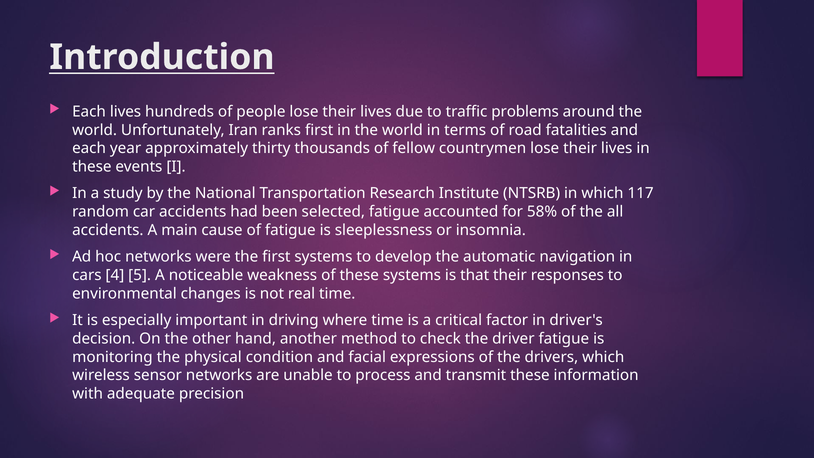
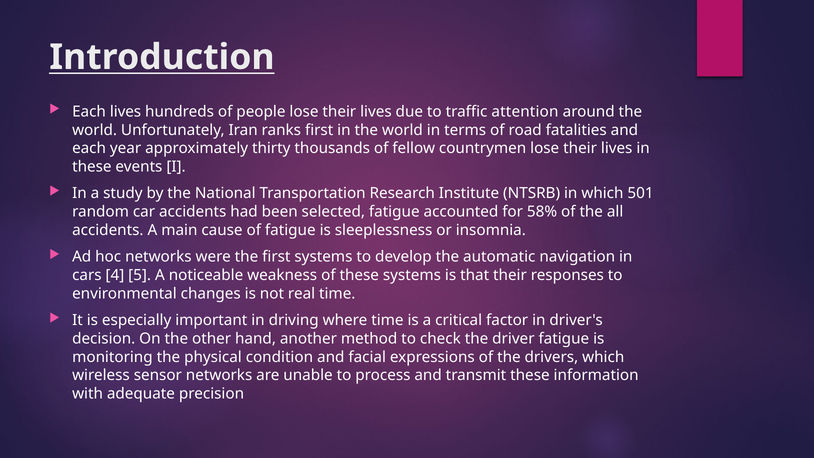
problems: problems -> attention (525, 112)
117: 117 -> 501 (641, 193)
